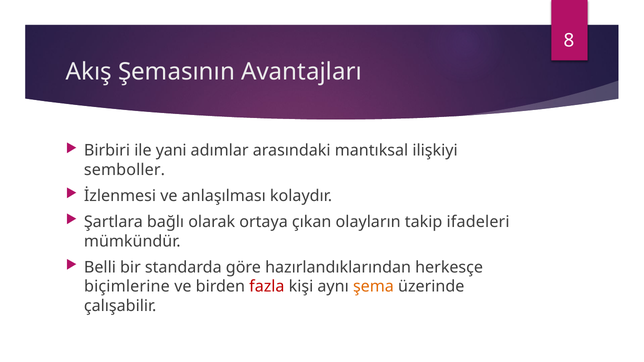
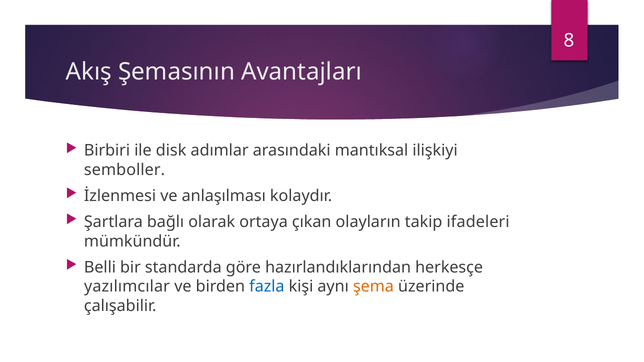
yani: yani -> disk (171, 151)
biçimlerine: biçimlerine -> yazılımcılar (127, 287)
fazla colour: red -> blue (267, 287)
